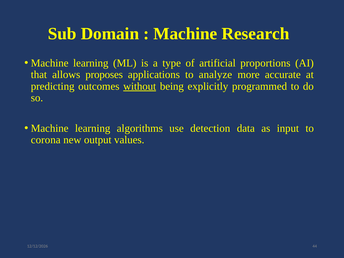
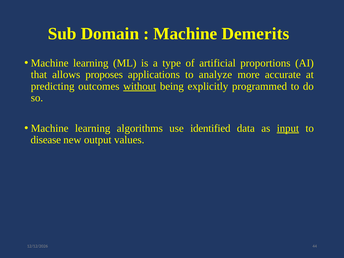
Research: Research -> Demerits (255, 34)
detection: detection -> identified (210, 128)
input underline: none -> present (288, 128)
corona: corona -> disease (46, 140)
